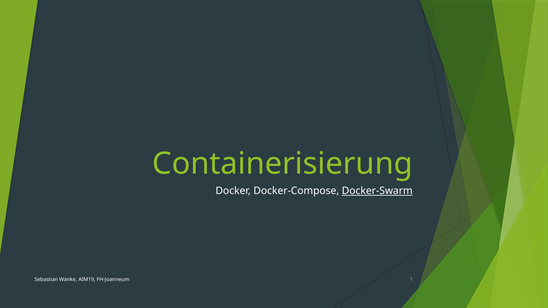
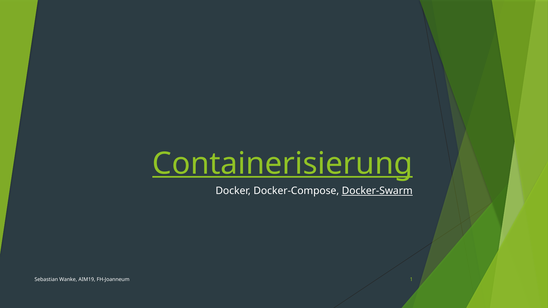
Containerisierung underline: none -> present (282, 164)
